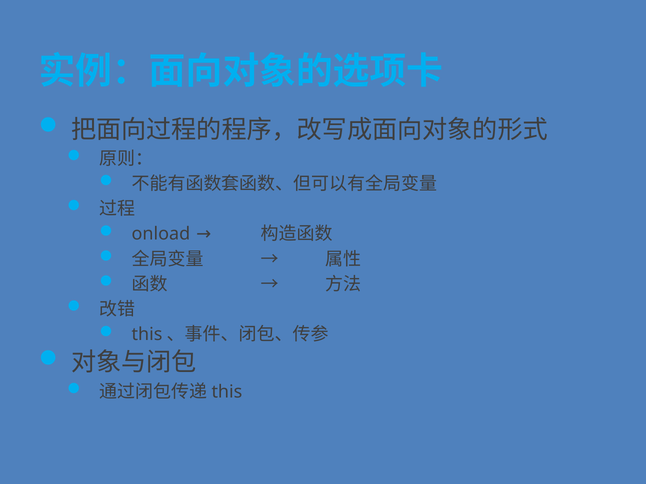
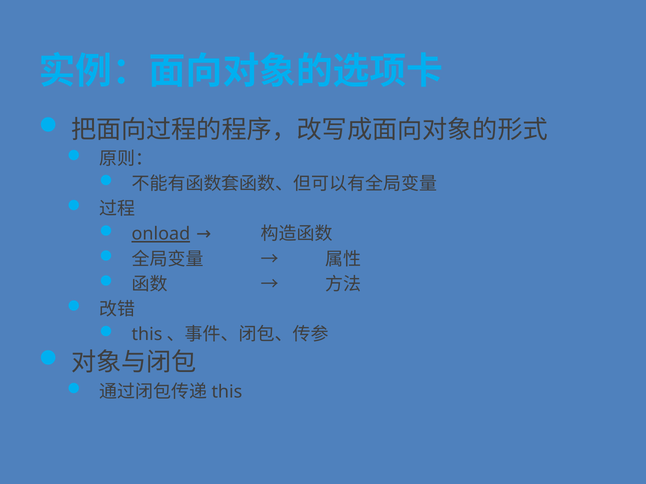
onload underline: none -> present (161, 234)
